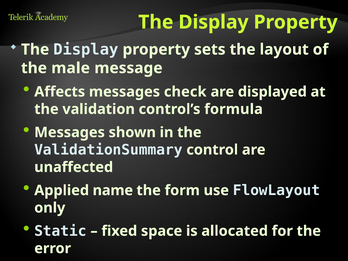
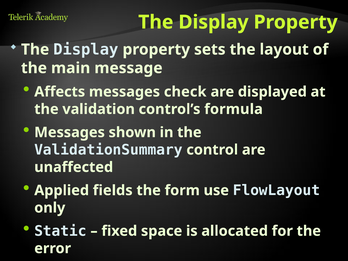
male: male -> main (71, 68)
name: name -> fields (113, 190)
